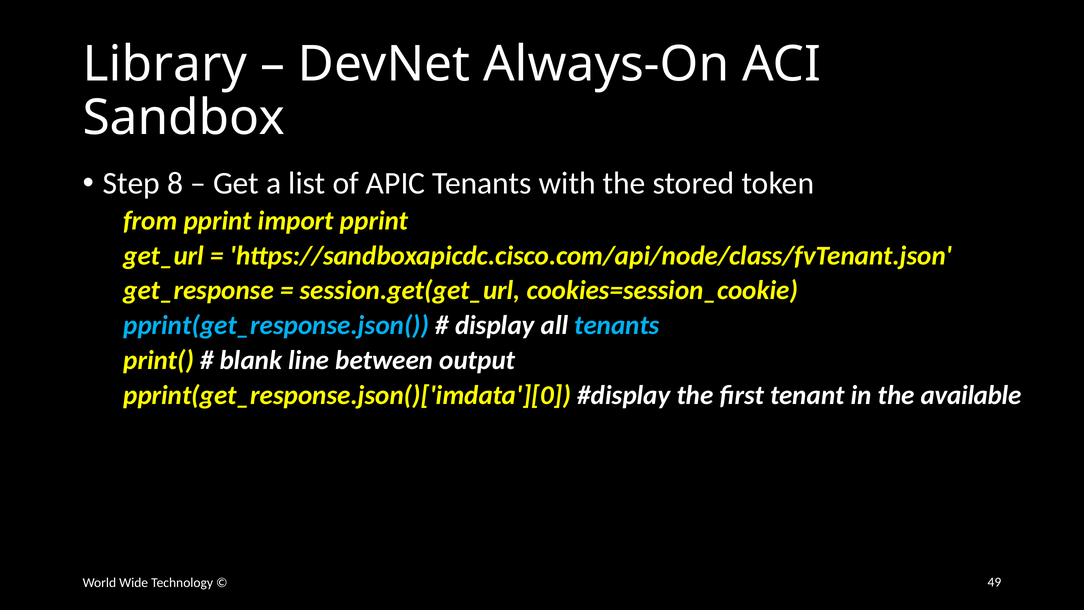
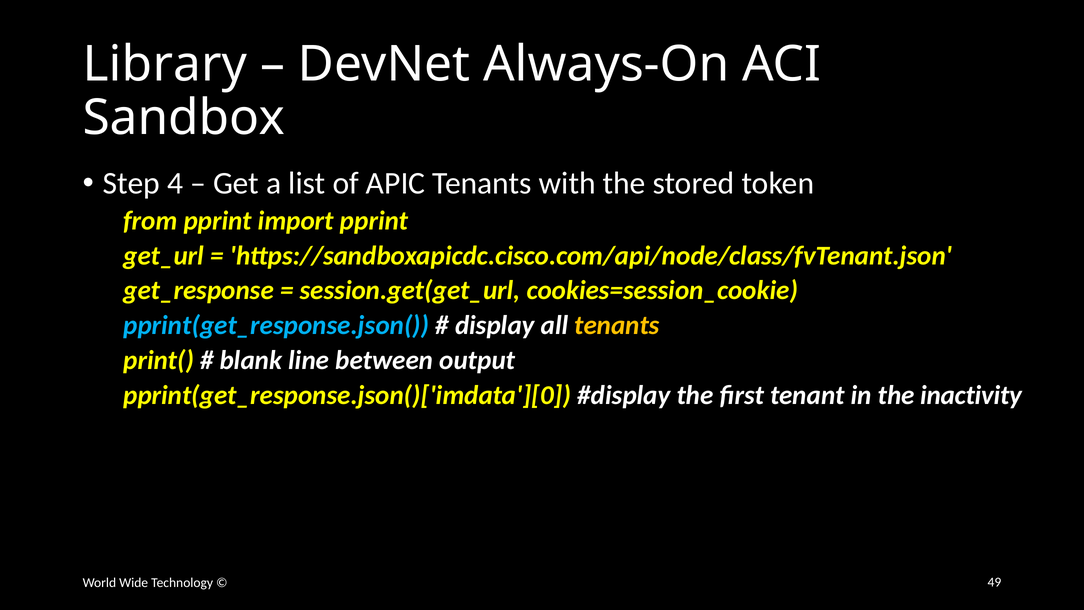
8: 8 -> 4 (175, 183)
tenants colour: light blue -> yellow (617, 325)
available: available -> inactivity (971, 395)
